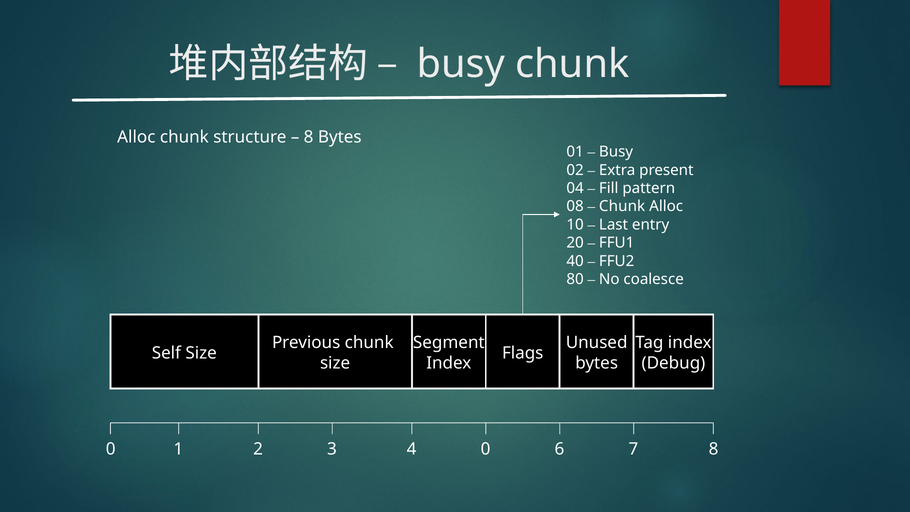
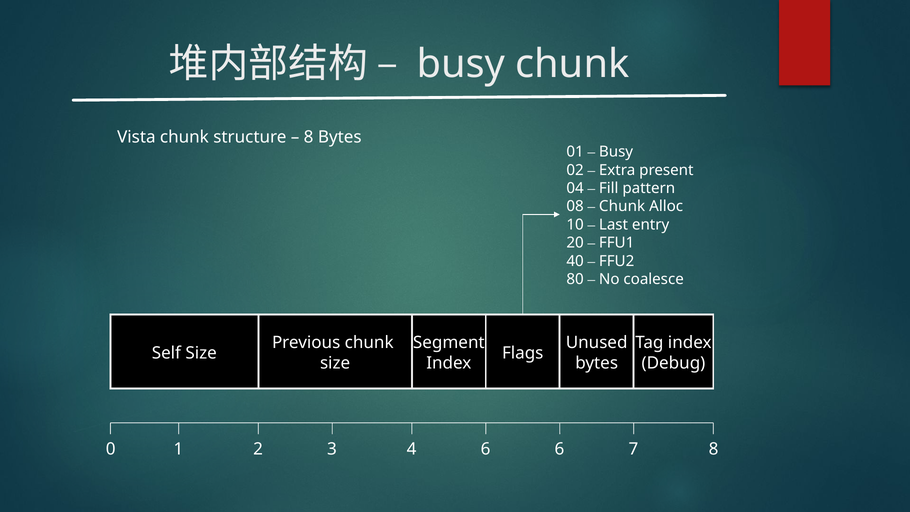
Alloc: Alloc -> Vista (136, 137)
4 0: 0 -> 6 (486, 449)
